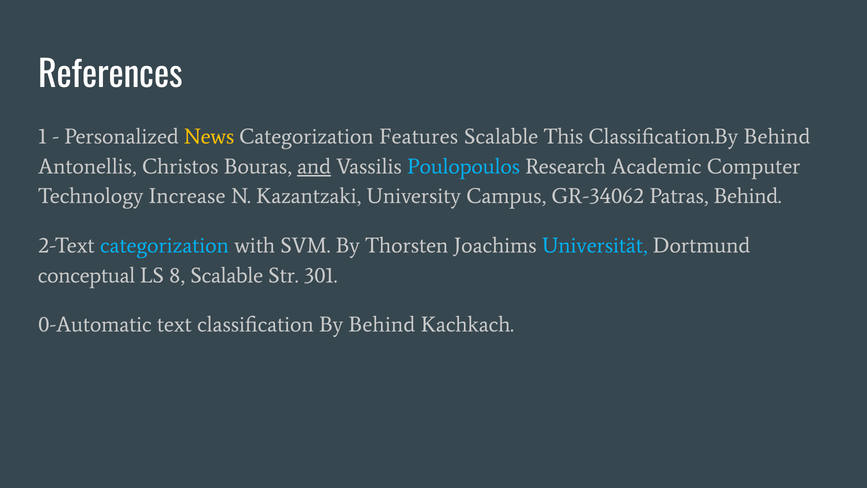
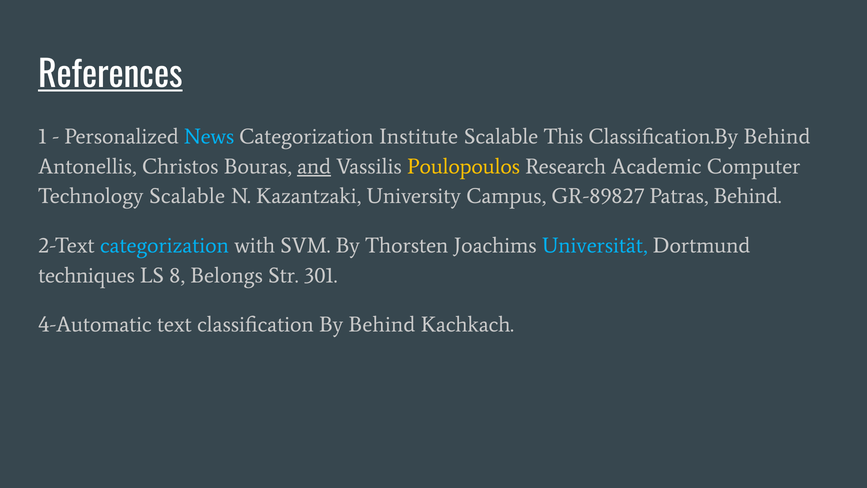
References underline: none -> present (110, 75)
News colour: yellow -> light blue (209, 136)
Features: Features -> Institute (419, 136)
Poulopoulos colour: light blue -> yellow (464, 166)
Technology Increase: Increase -> Scalable (187, 196)
GR-34062: GR-34062 -> GR-89827 (598, 196)
conceptual: conceptual -> techniques (87, 275)
8 Scalable: Scalable -> Belongs (227, 275)
0-Automatic: 0-Automatic -> 4-Automatic (95, 324)
